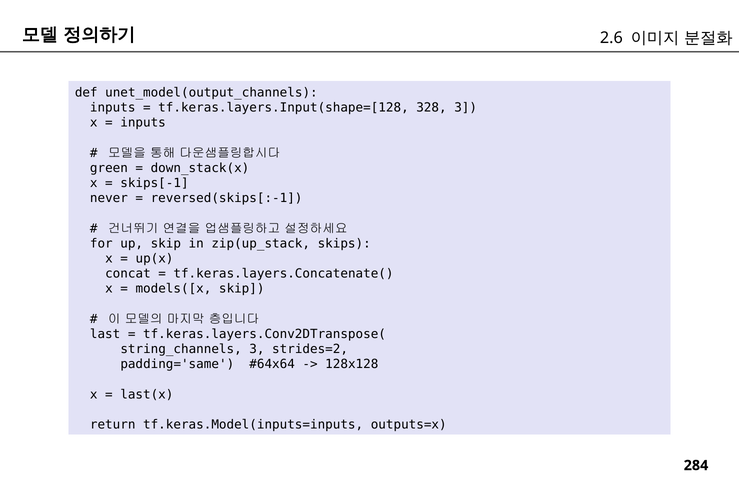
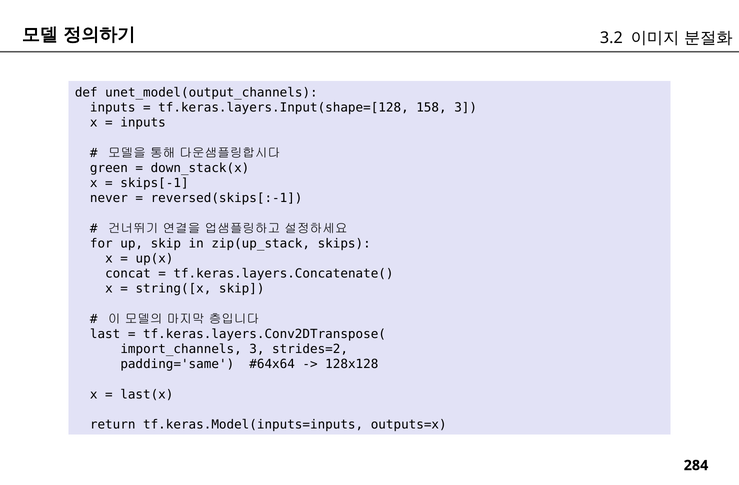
2.6: 2.6 -> 3.2 (611, 38)
328: 328 -> 158 (431, 108)
models([x: models([x -> string([x (173, 289)
string_channels: string_channels -> import_channels (181, 349)
